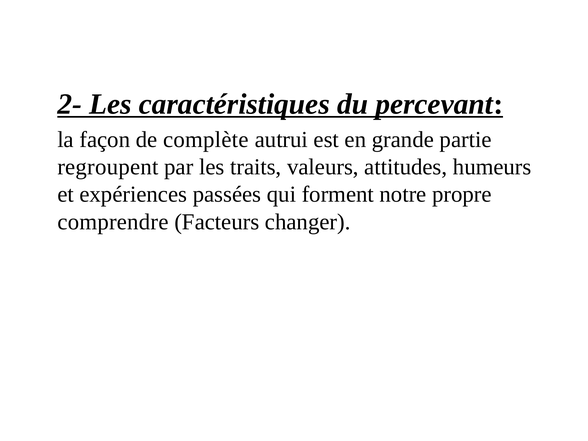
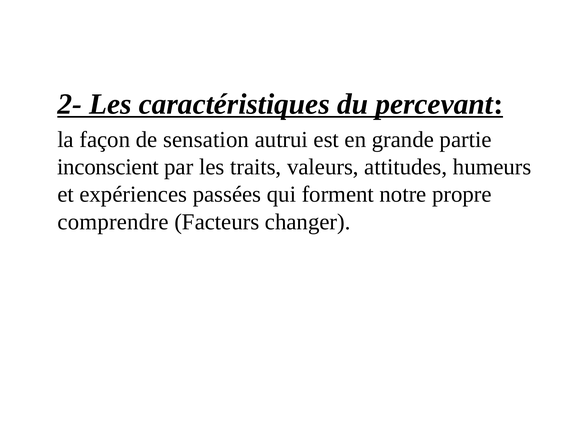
complète: complète -> sensation (206, 139)
regroupent: regroupent -> inconscient (108, 167)
